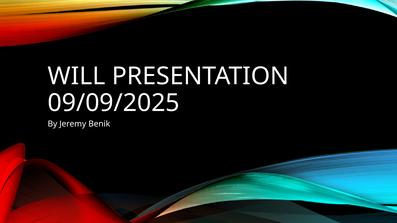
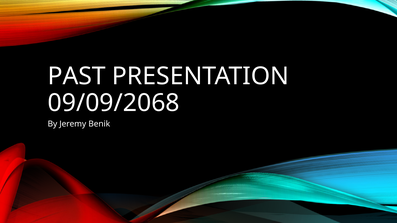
WILL: WILL -> PAST (77, 76)
09/09/2025: 09/09/2025 -> 09/09/2068 (114, 103)
